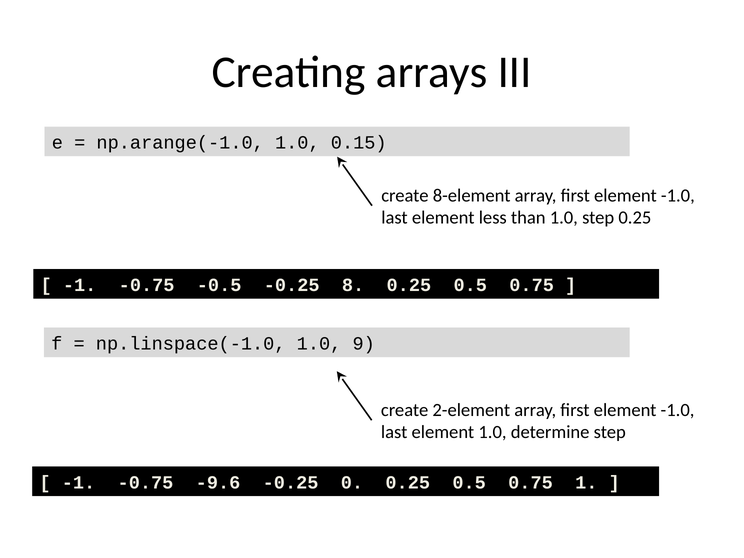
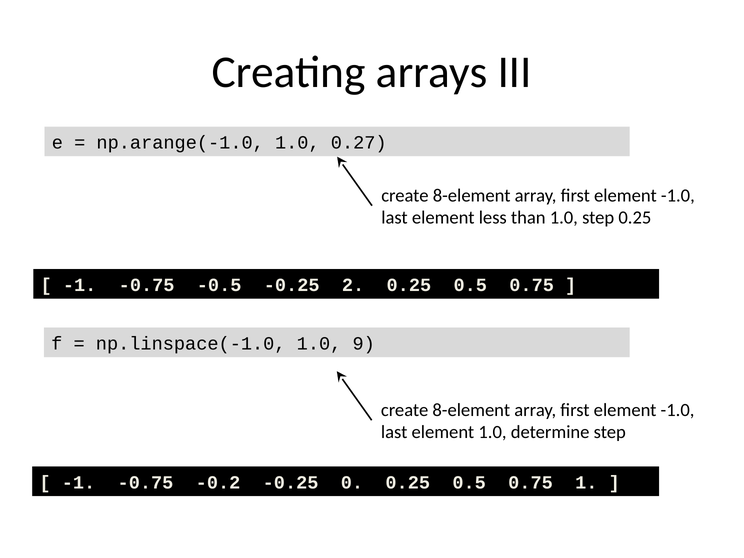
0.15: 0.15 -> 0.27 (359, 143)
8: 8 -> 2 (353, 285)
2-element: 2-element -> 8-element (471, 410)
-9.6: -9.6 -> -0.2 (218, 483)
